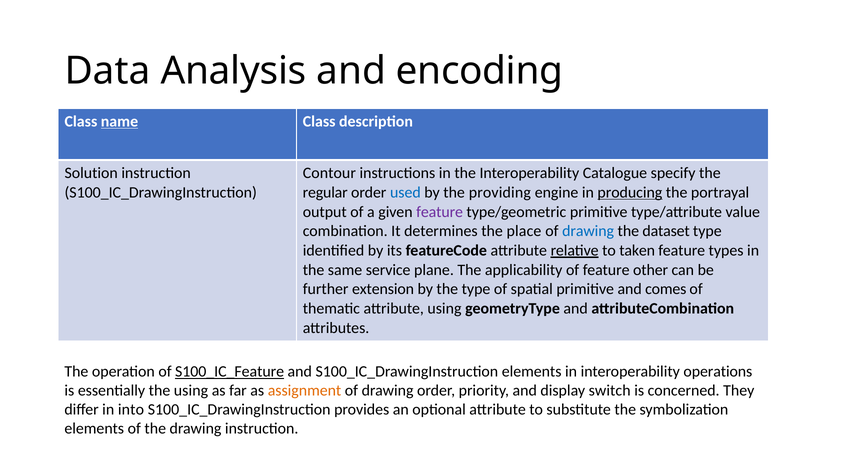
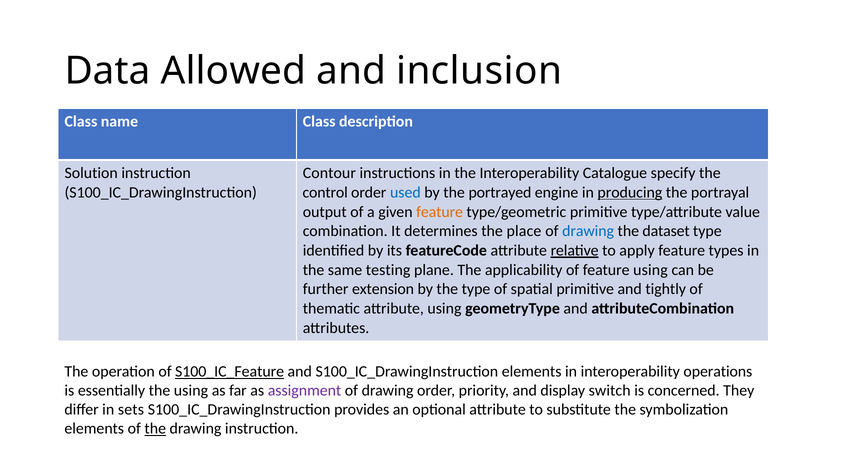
Analysis: Analysis -> Allowed (233, 71)
encoding: encoding -> inclusion (479, 71)
name underline: present -> none (119, 122)
regular: regular -> control (325, 193)
providing: providing -> portrayed (500, 193)
feature colour: purple -> orange (440, 212)
taken: taken -> apply (637, 251)
service: service -> testing (388, 270)
feature other: other -> using (650, 270)
comes: comes -> tightly (666, 290)
assignment colour: orange -> purple (305, 391)
into: into -> sets (131, 410)
the underline: none -> present (155, 429)
